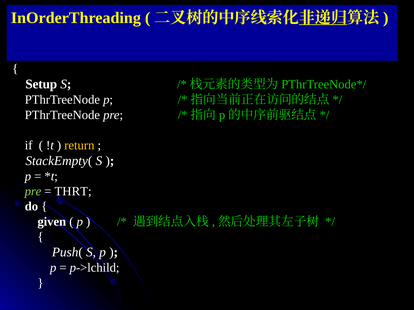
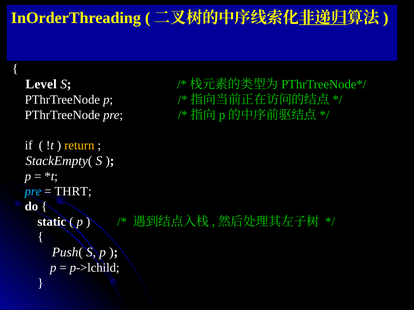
Setup: Setup -> Level (41, 84)
pre colour: light green -> light blue (33, 192)
given: given -> static (52, 222)
